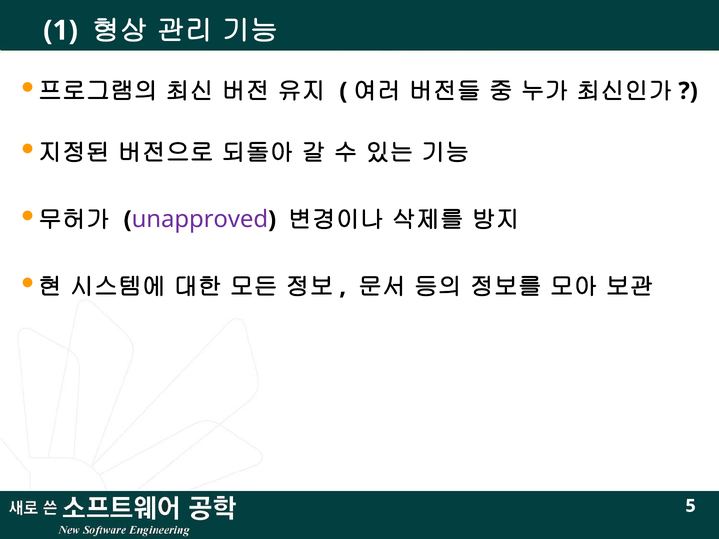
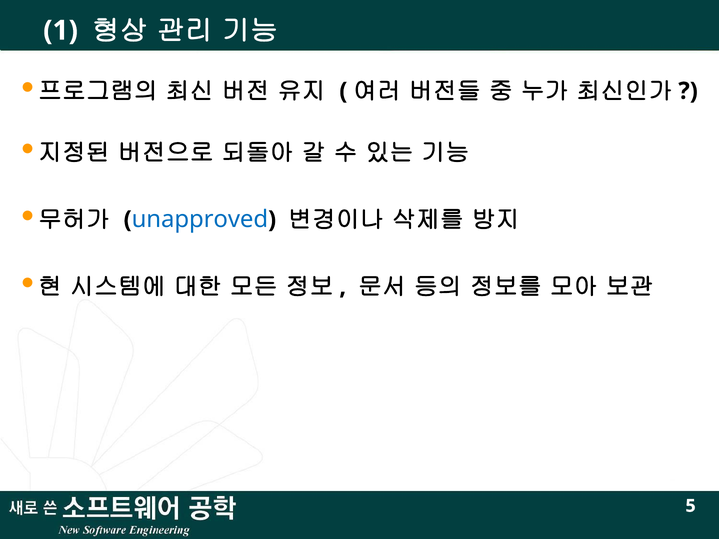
unapproved colour: purple -> blue (200, 220)
